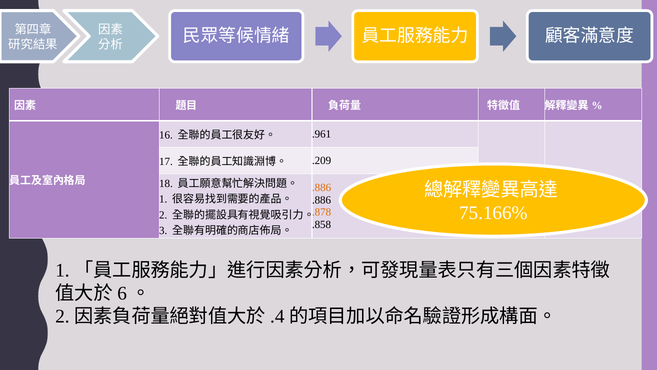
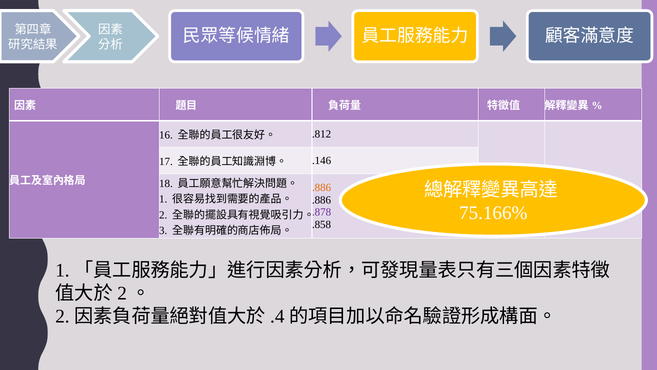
.961: .961 -> .812 (322, 134)
.209: .209 -> .146 (322, 160)
.878 colour: orange -> purple (322, 212)
6: 6 -> 2 (122, 293)
